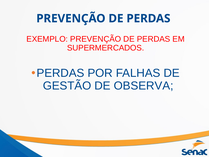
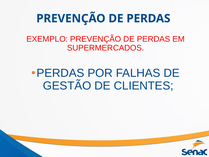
OBSERVA: OBSERVA -> CLIENTES (144, 86)
